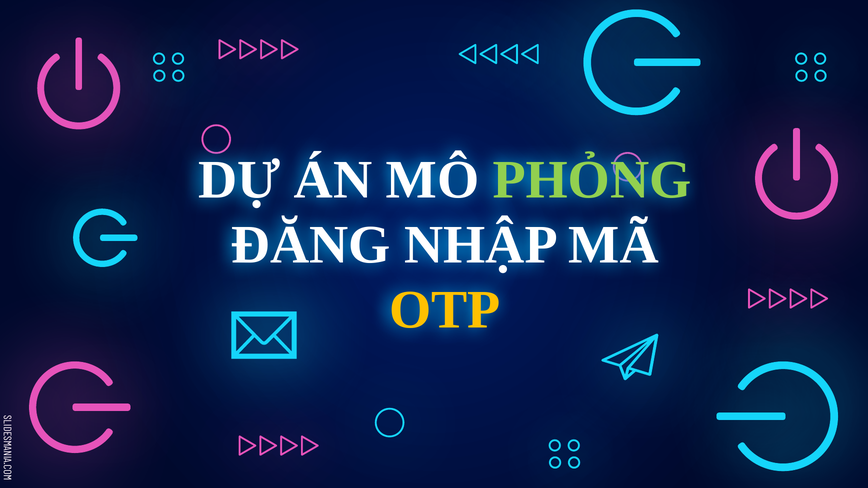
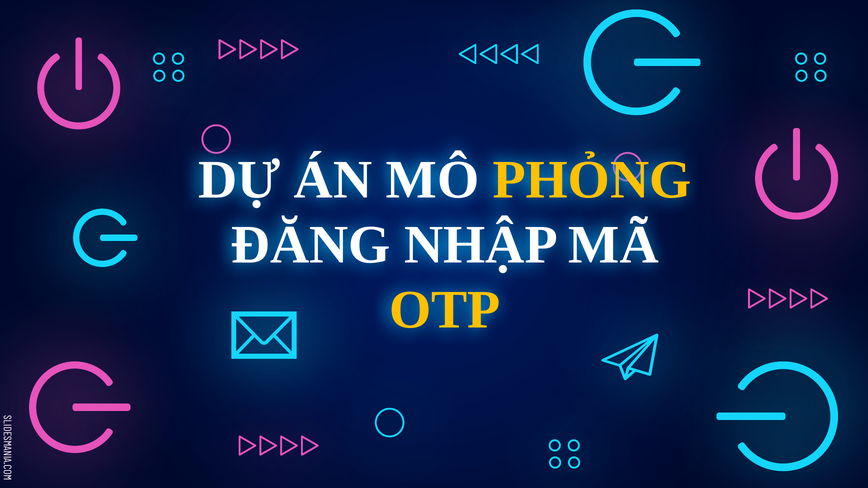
PHỎNG colour: light green -> yellow (592, 180)
